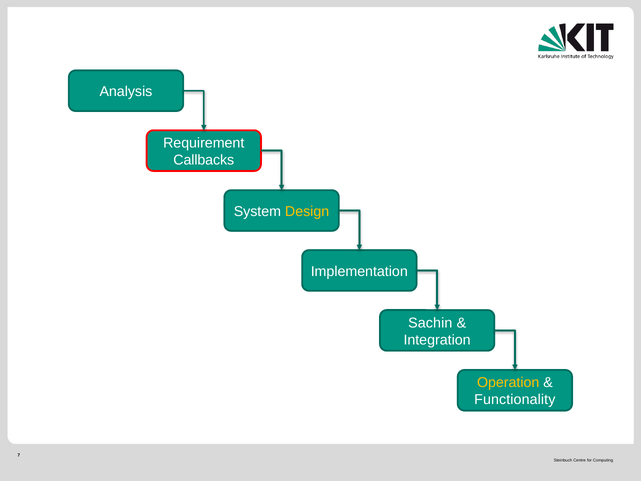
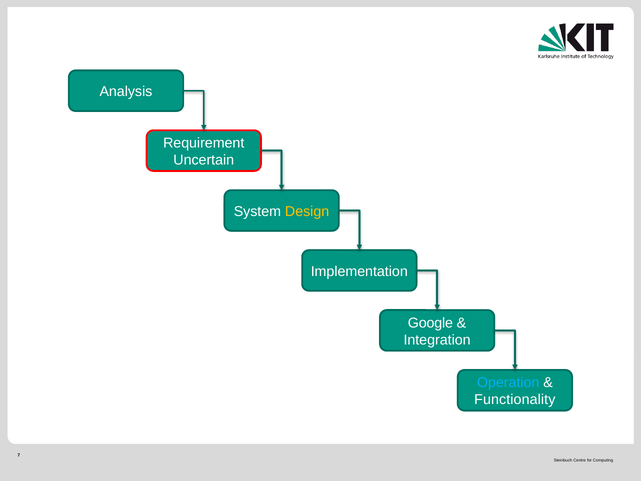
Callbacks: Callbacks -> Uncertain (204, 160)
Sachin: Sachin -> Google (430, 323)
Operation colour: yellow -> light blue (508, 383)
